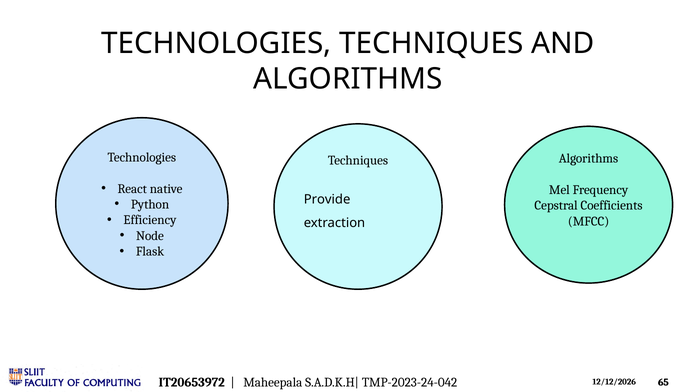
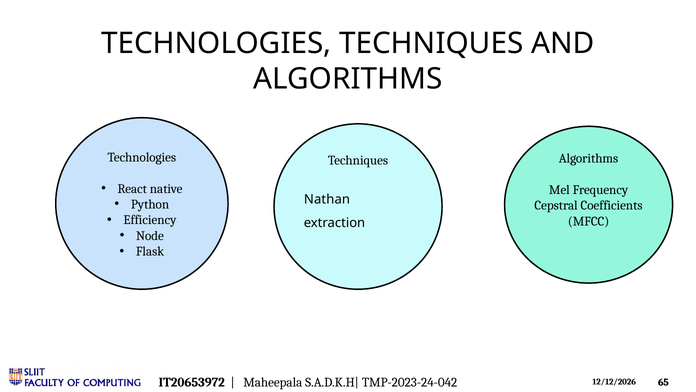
Provide: Provide -> Nathan (327, 199)
